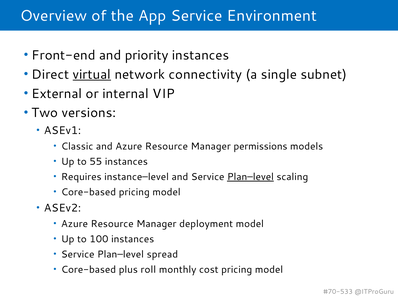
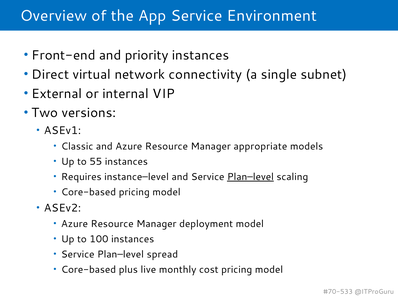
virtual underline: present -> none (92, 75)
permissions: permissions -> appropriate (260, 147)
roll: roll -> live (148, 270)
